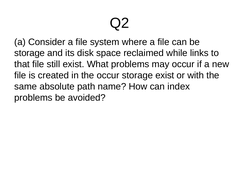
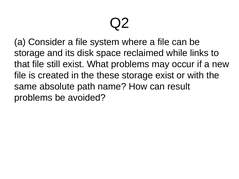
the occur: occur -> these (108, 75)
index: index -> result (179, 87)
